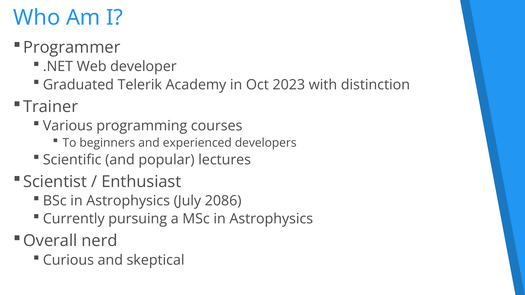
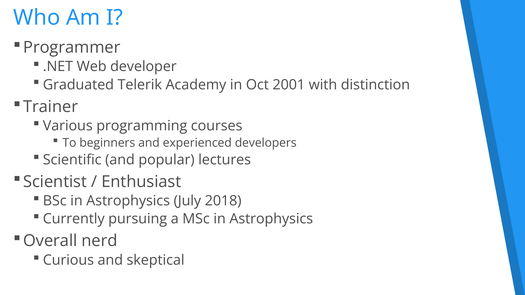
2023: 2023 -> 2001 (289, 85)
2086: 2086 -> 2018 (223, 201)
